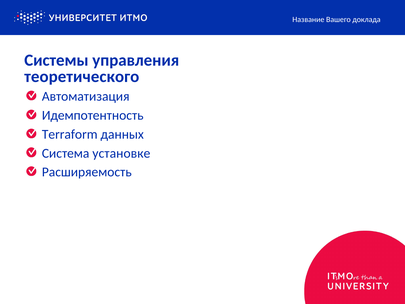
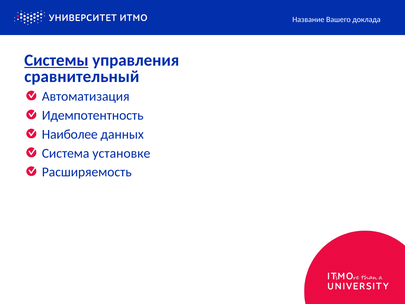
Системы underline: none -> present (56, 60)
теоретического: теоретического -> сравнительный (82, 76)
Terraform: Terraform -> Наиболее (70, 134)
